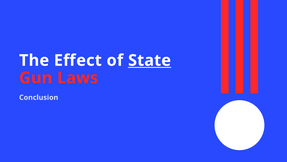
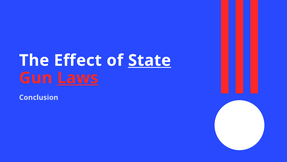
Laws underline: none -> present (78, 78)
